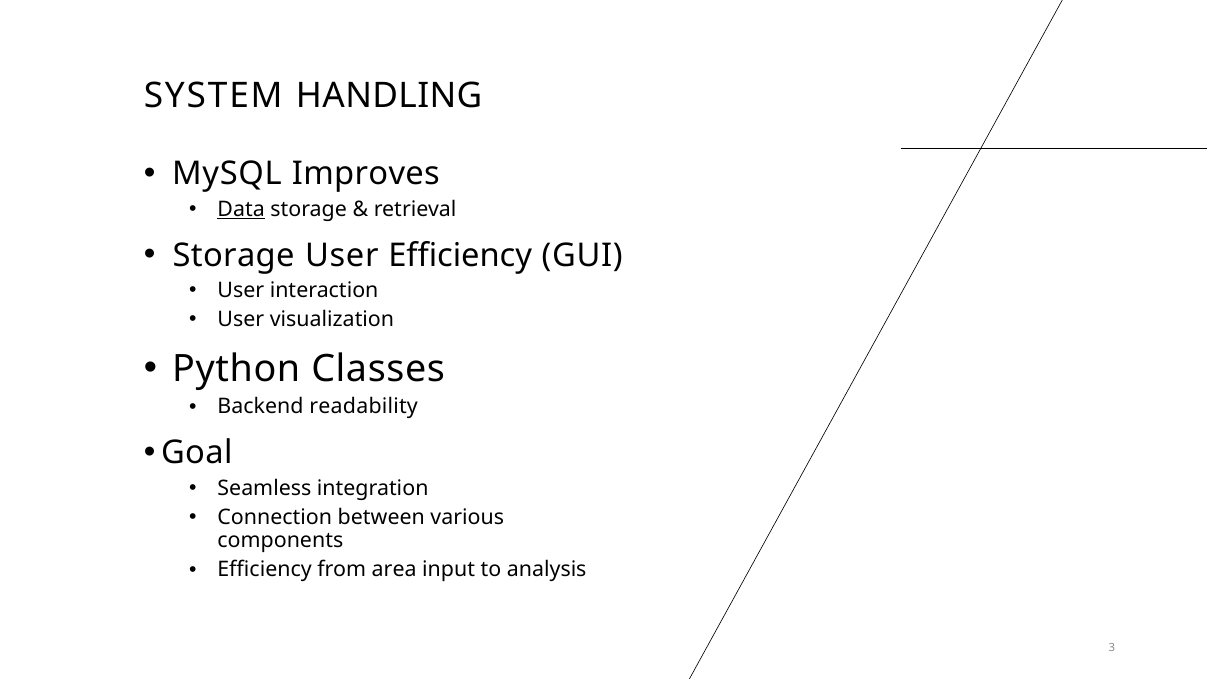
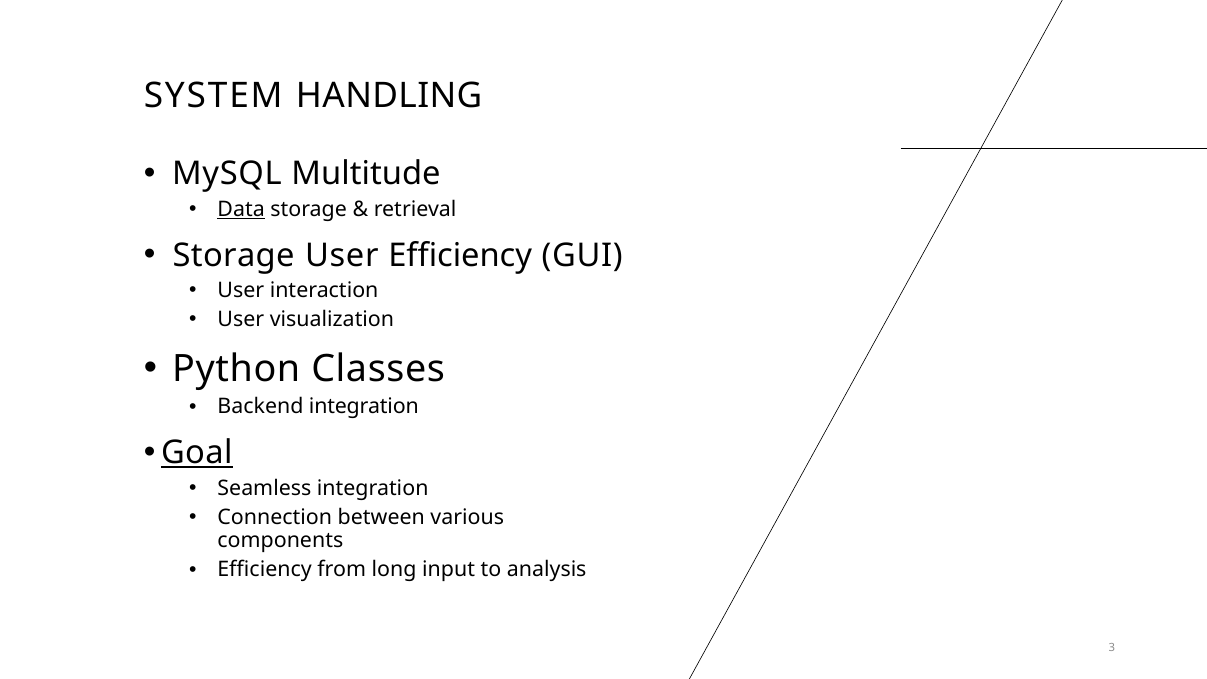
Improves: Improves -> Multitude (366, 174)
Backend readability: readability -> integration (364, 407)
Goal underline: none -> present (197, 453)
area: area -> long (394, 570)
